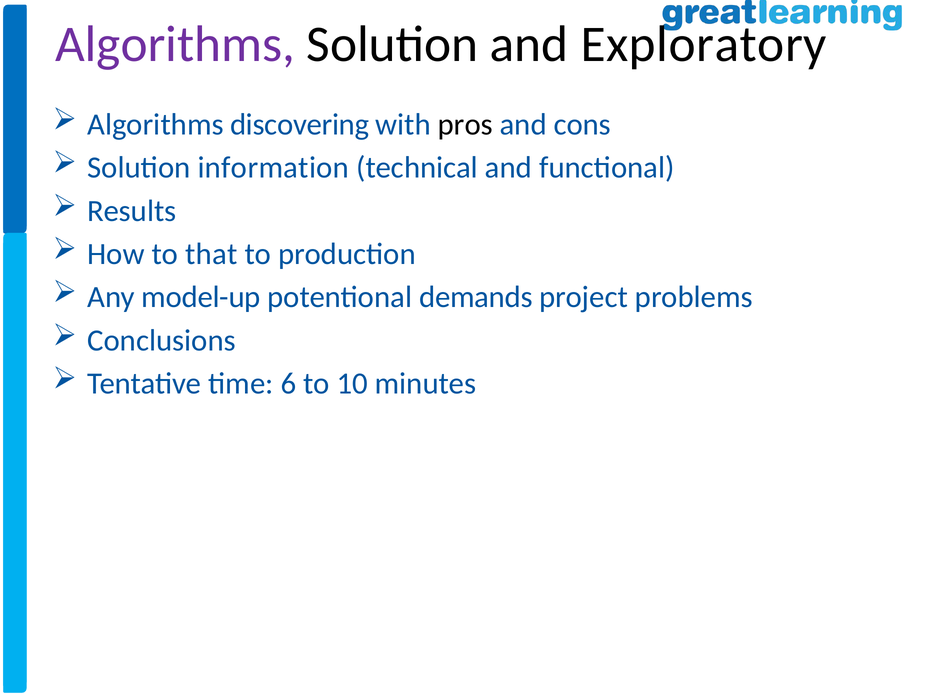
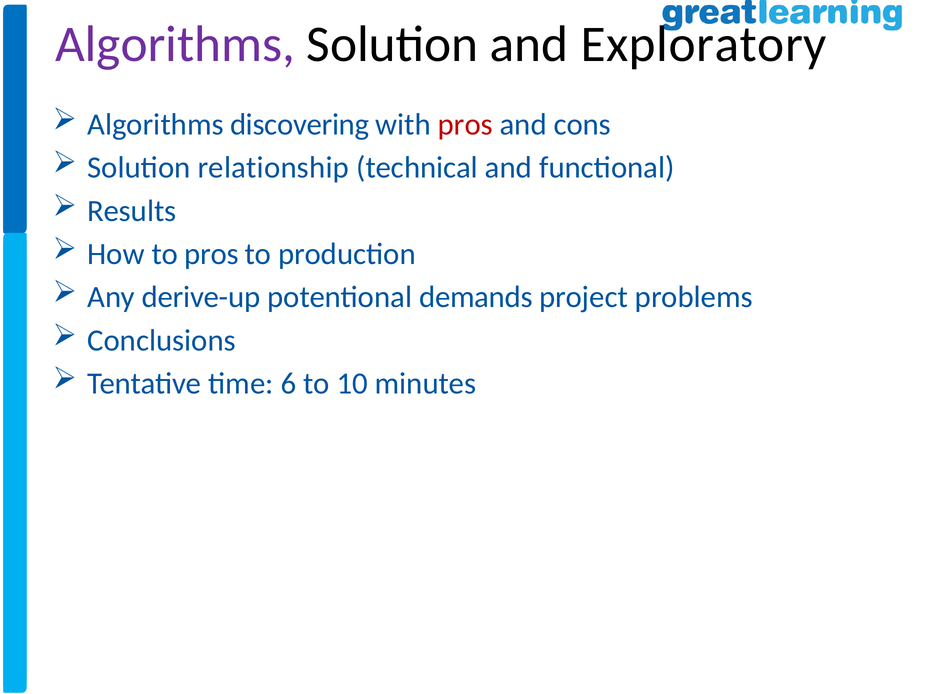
pros colour: black -> red (465, 124)
information: information -> relationship (273, 168)
to that: that -> pros (212, 254)
model-up: model-up -> derive-up (201, 297)
